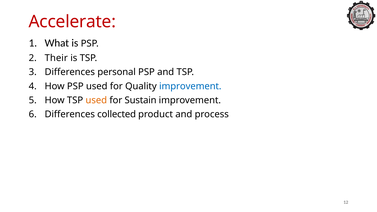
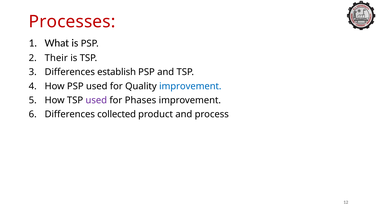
Accelerate: Accelerate -> Processes (72, 22)
personal: personal -> establish (117, 72)
used colour: orange -> purple (96, 100)
Sustain: Sustain -> Phases (140, 100)
